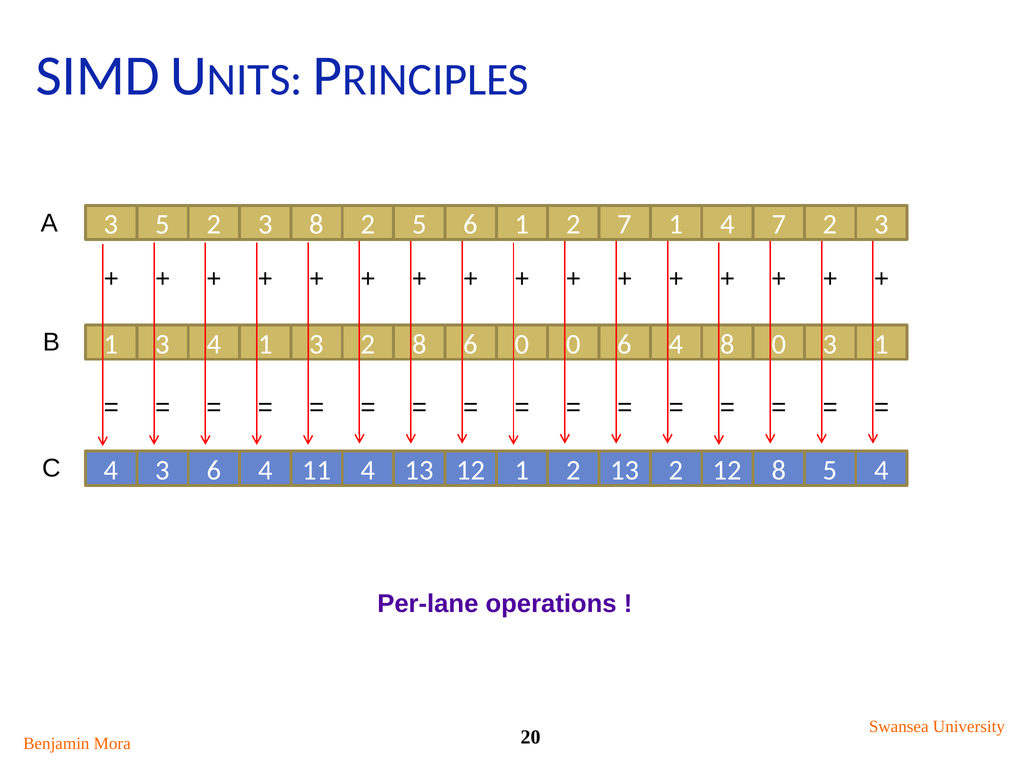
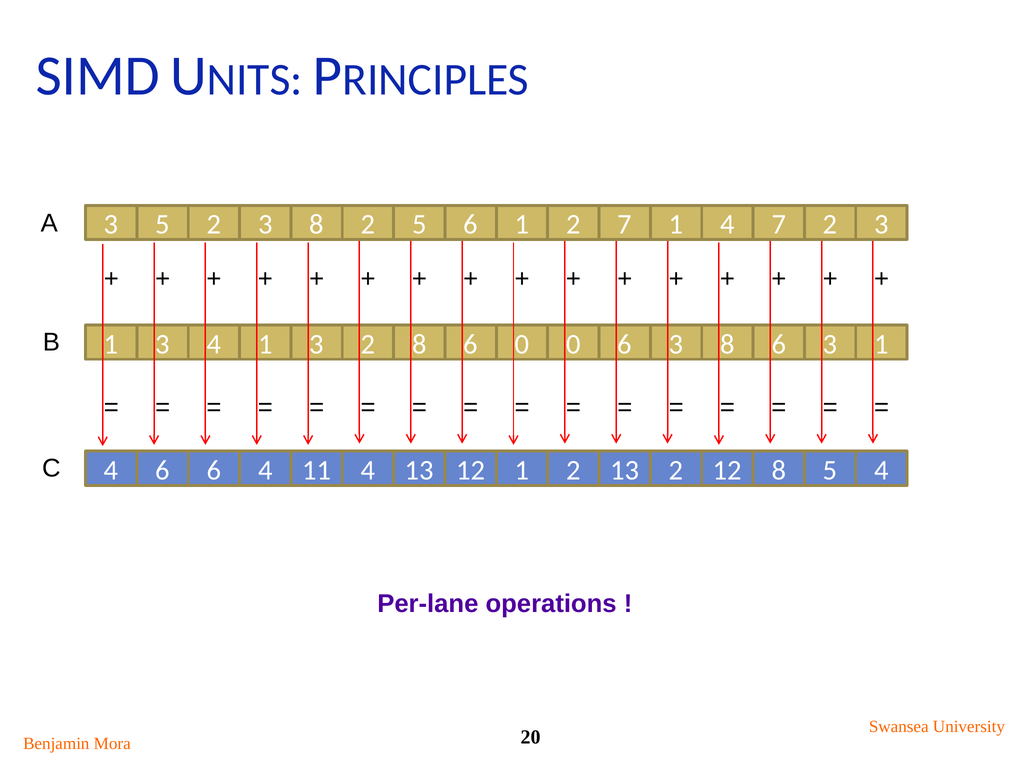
0 6 4: 4 -> 3 (676, 344)
0: 0 -> 6 (779, 344)
4 3: 3 -> 6 (163, 470)
